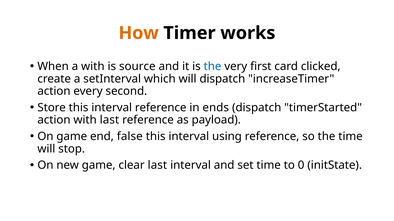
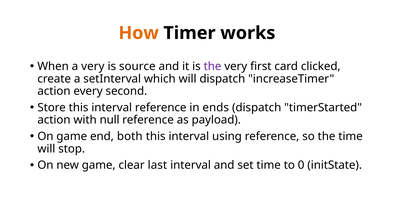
a with: with -> very (93, 67)
the colour: blue -> purple (213, 67)
with last: last -> null (110, 120)
false: false -> both (130, 137)
